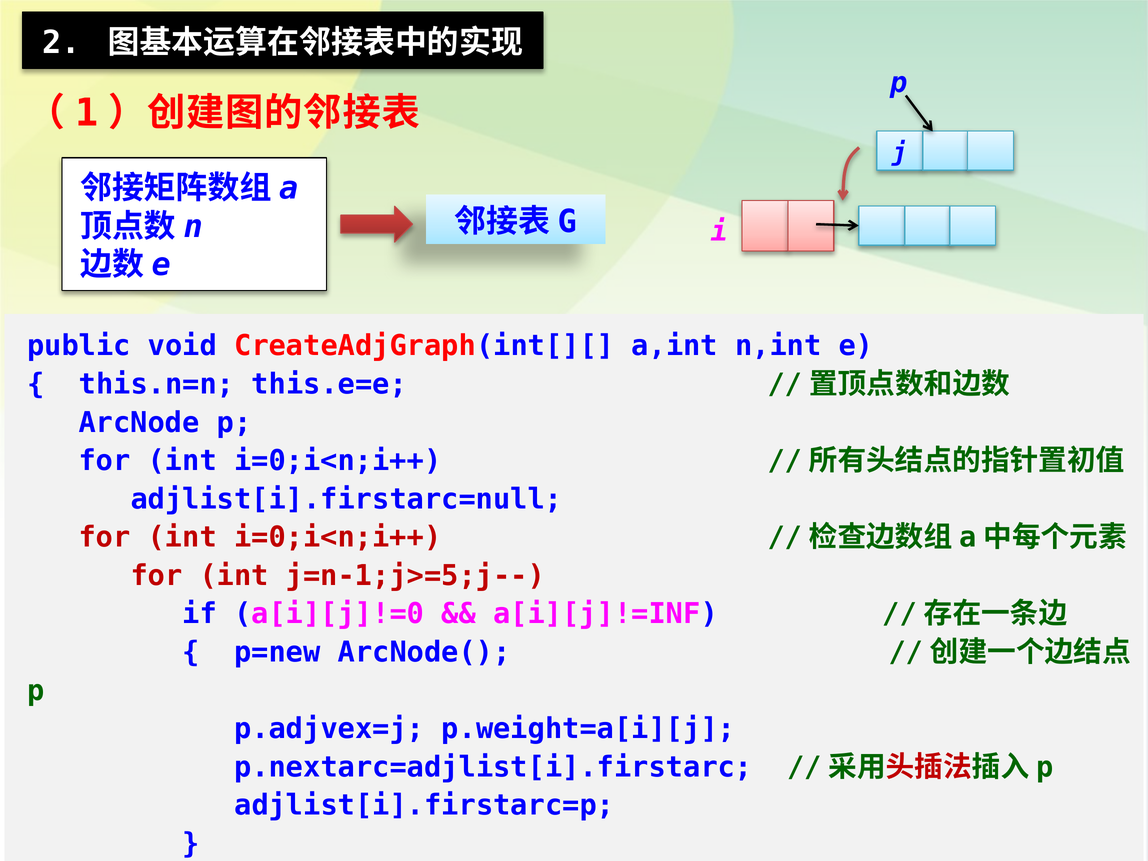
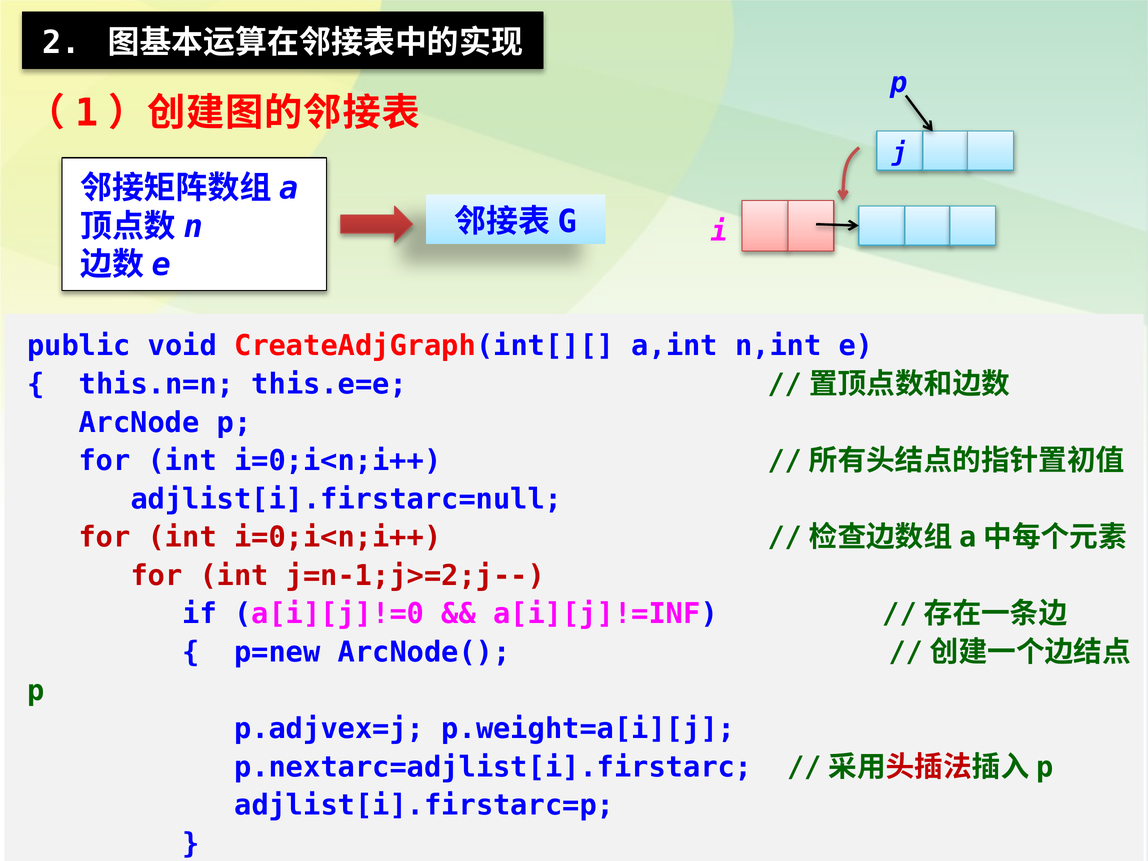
j=n-1;j>=5;j--: j=n-1;j>=5;j-- -> j=n-1;j>=2;j-- (415, 576)
